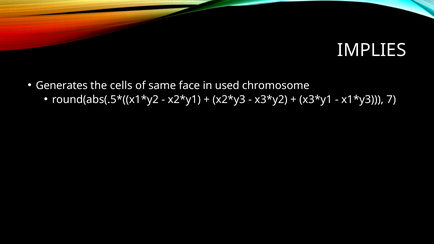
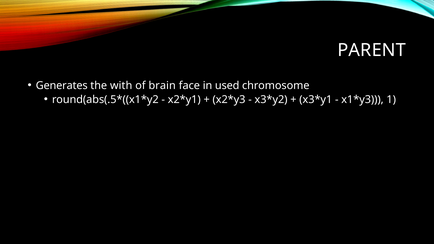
IMPLIES: IMPLIES -> PARENT (372, 50)
cells: cells -> with (121, 86)
same: same -> brain (162, 86)
7: 7 -> 1 (391, 100)
